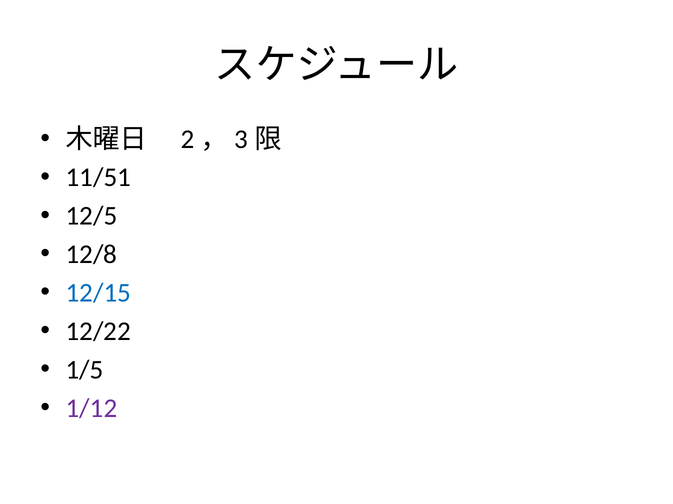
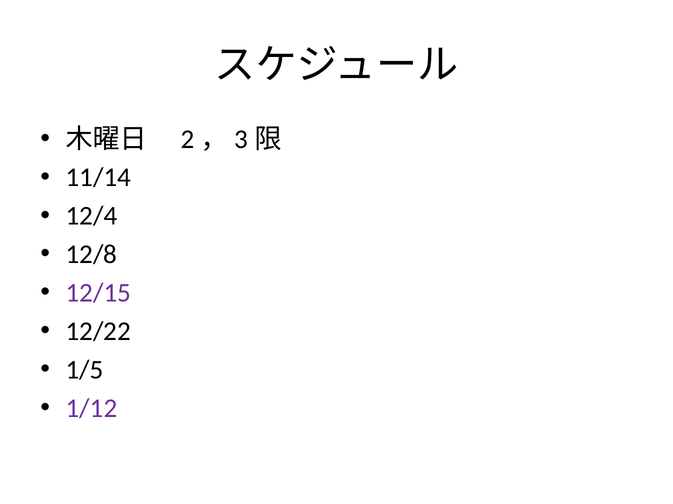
11/51: 11/51 -> 11/14 (98, 178)
12/5: 12/5 -> 12/4 (91, 216)
12/15 colour: blue -> purple (98, 293)
